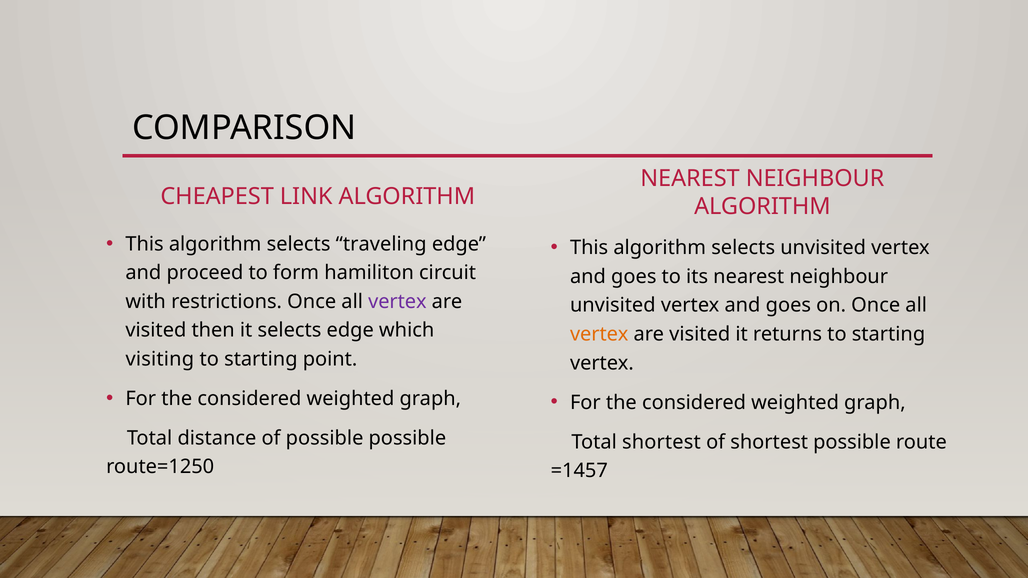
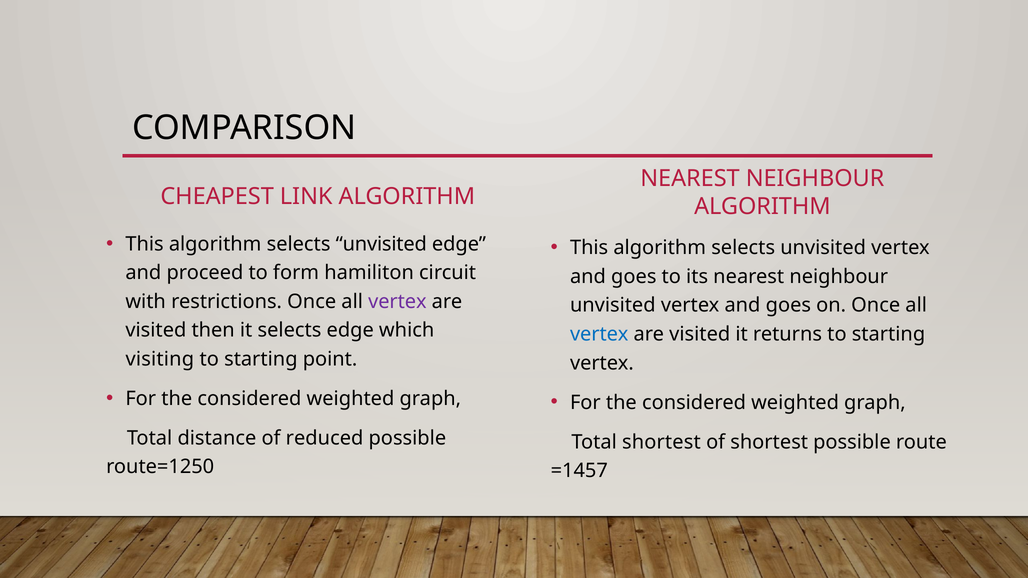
traveling: traveling -> unvisited (381, 244)
vertex colour: orange -> blue (599, 334)
of possible: possible -> reduced (325, 438)
